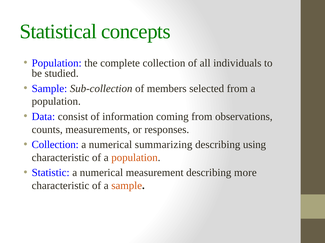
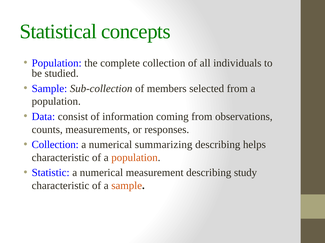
using: using -> helps (254, 145)
more: more -> study (246, 173)
